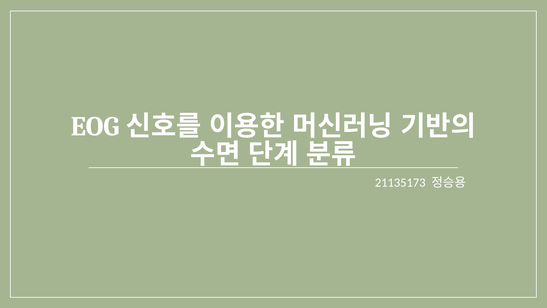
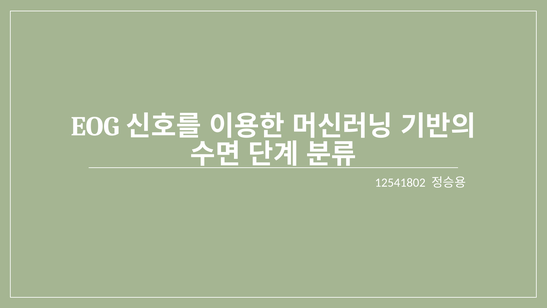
21135173: 21135173 -> 12541802 (400, 182)
